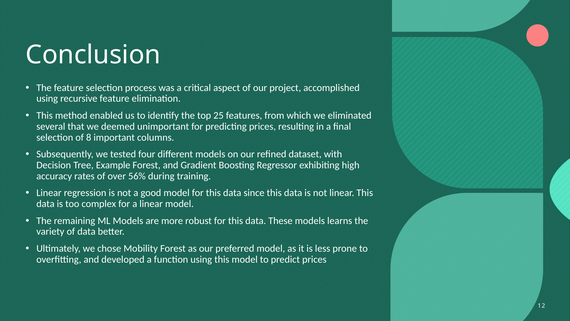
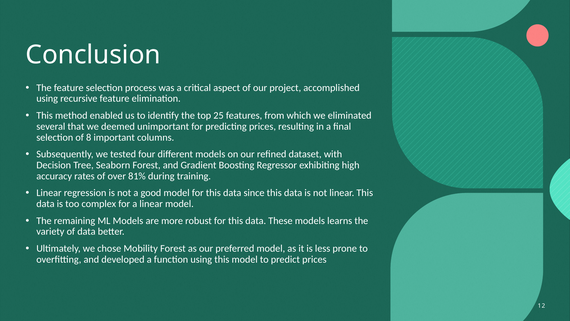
Example: Example -> Seaborn (113, 165)
56%: 56% -> 81% (137, 176)
